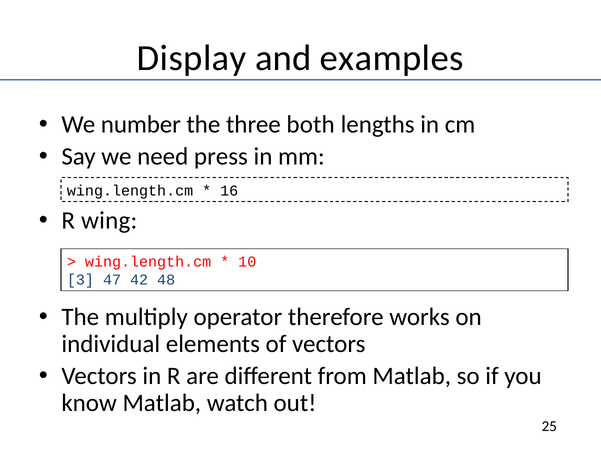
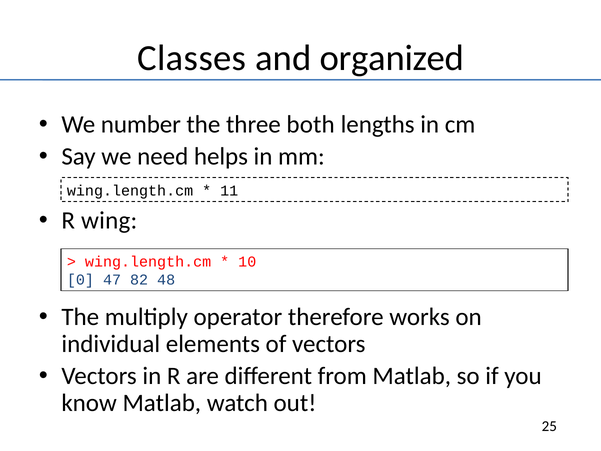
Display: Display -> Classes (192, 58)
examples: examples -> organized (392, 58)
press: press -> helps (221, 156)
16: 16 -> 11 (229, 191)
3: 3 -> 0 (80, 280)
42: 42 -> 82 (139, 280)
